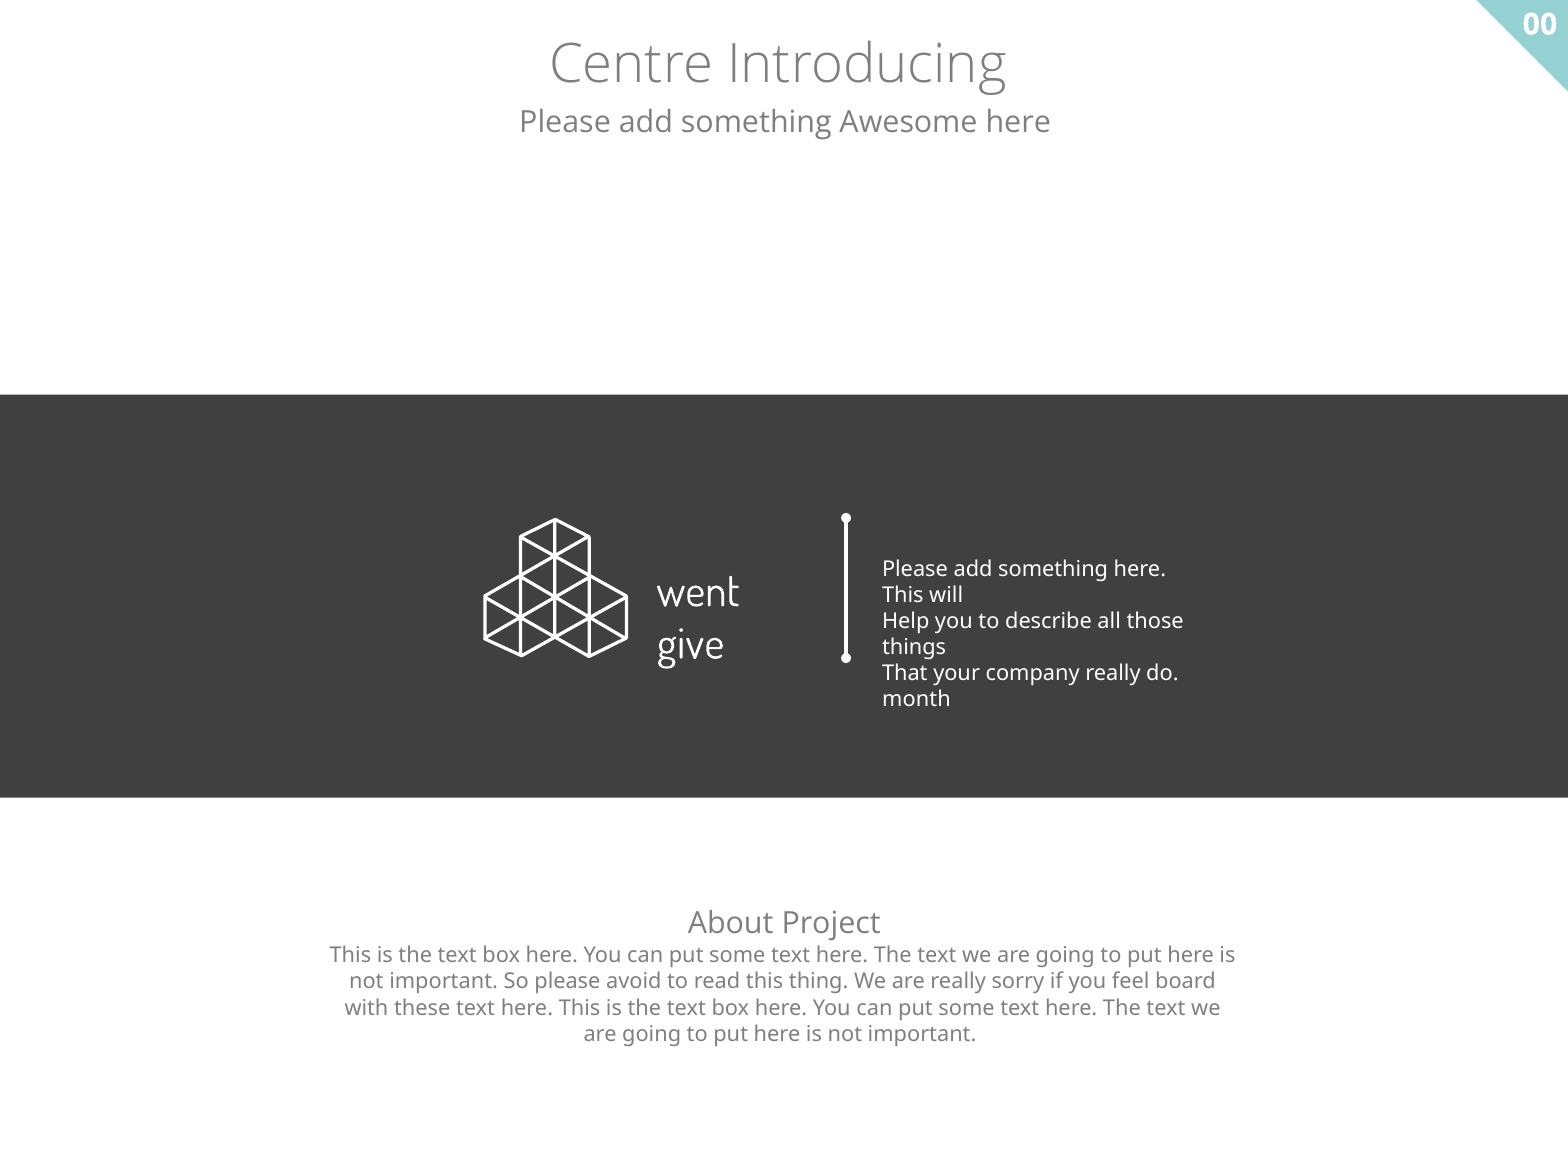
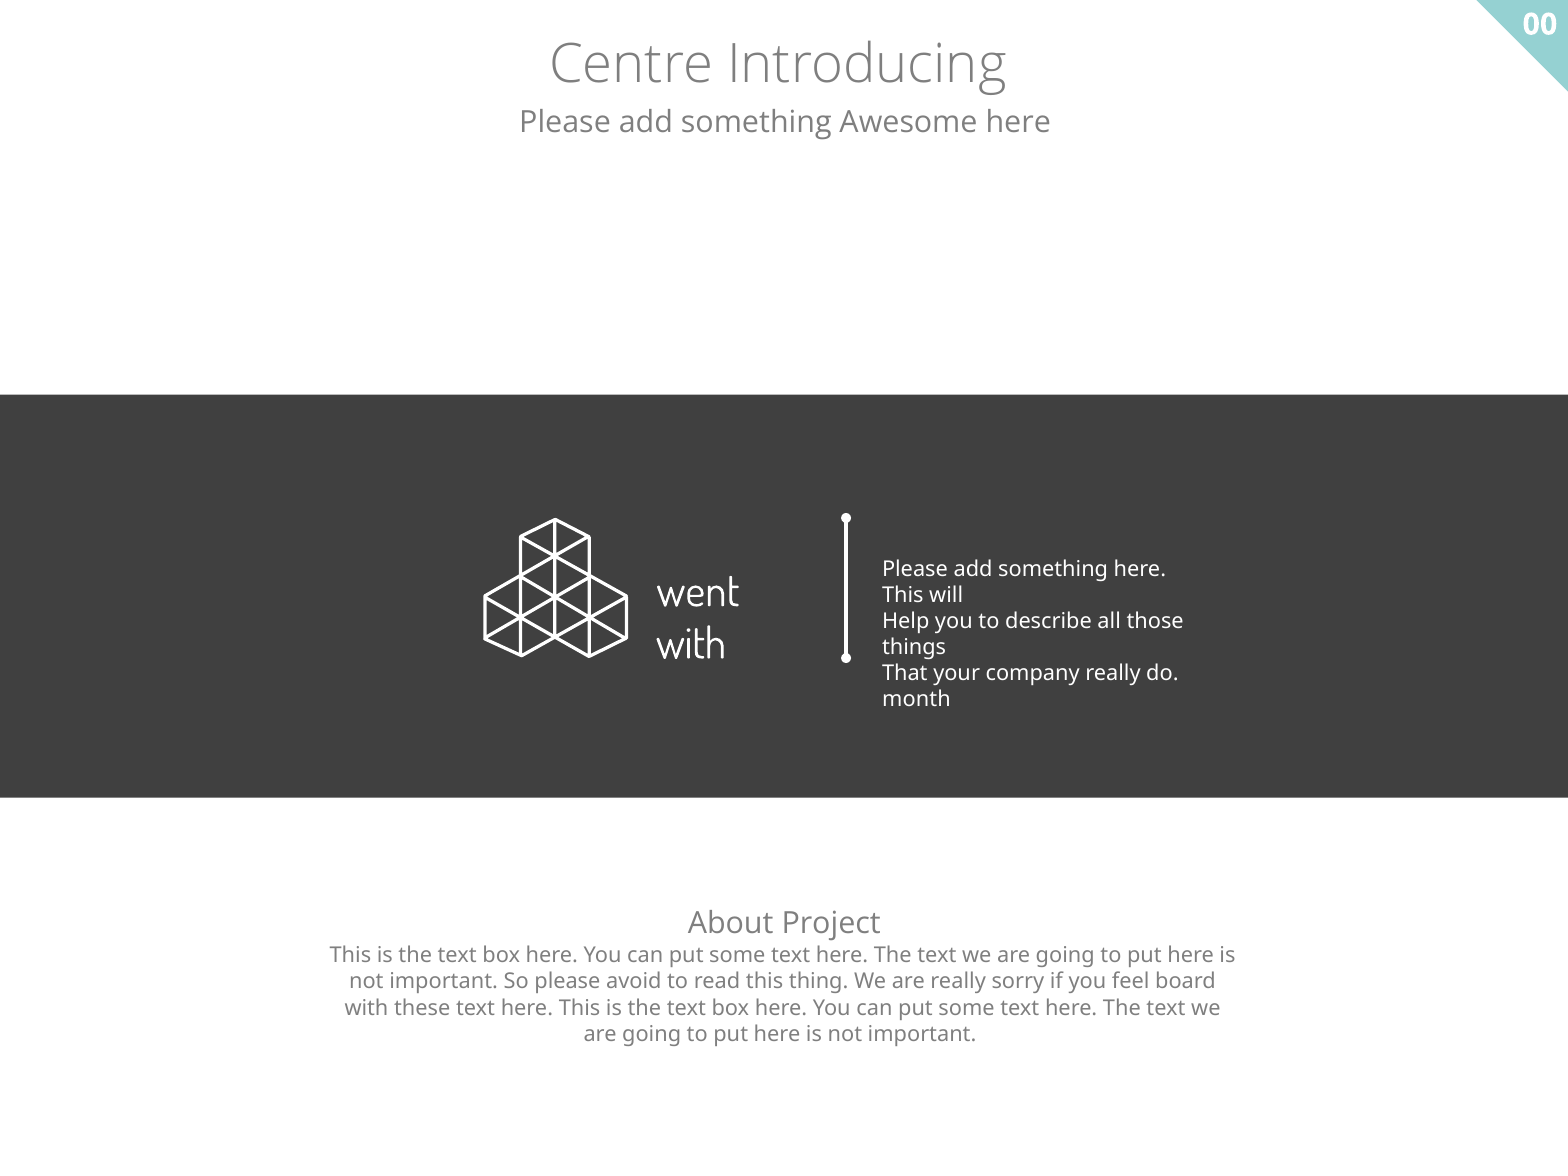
give: give -> with (691, 644)
